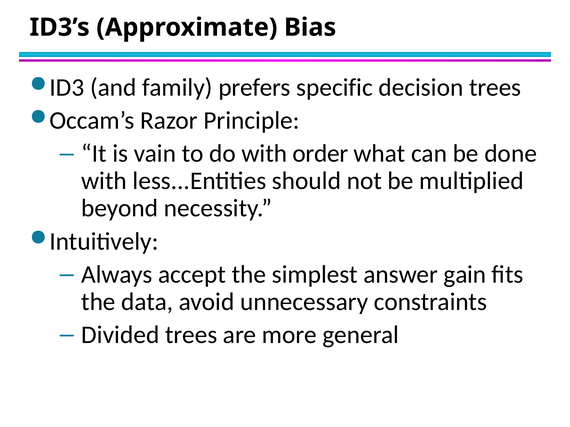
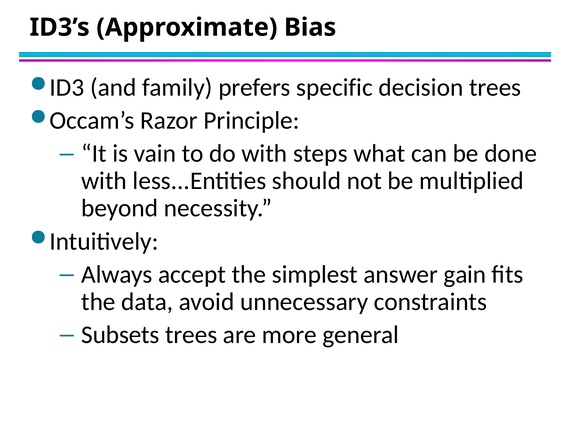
order: order -> steps (320, 154)
Divided: Divided -> Subsets (120, 335)
